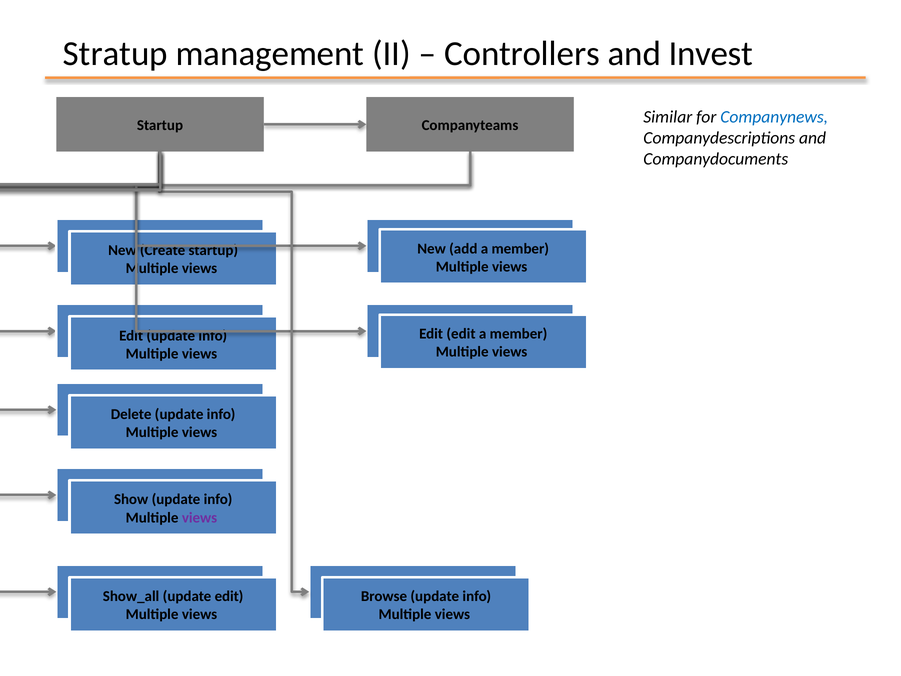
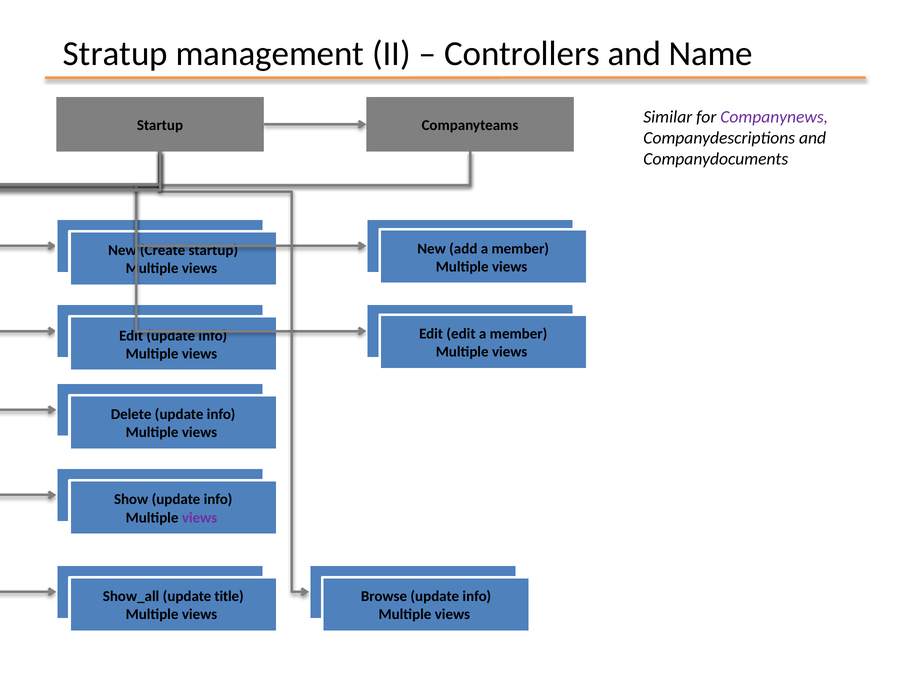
Invest: Invest -> Name (711, 54)
Companynews colour: blue -> purple (774, 117)
edit: edit -> title (229, 596)
